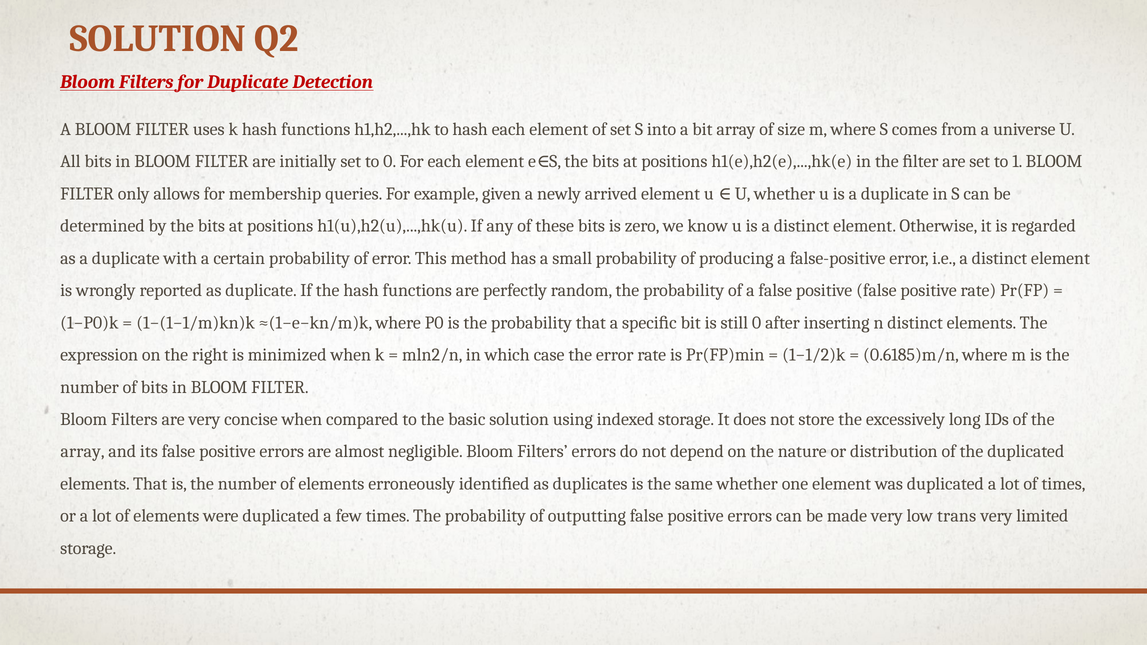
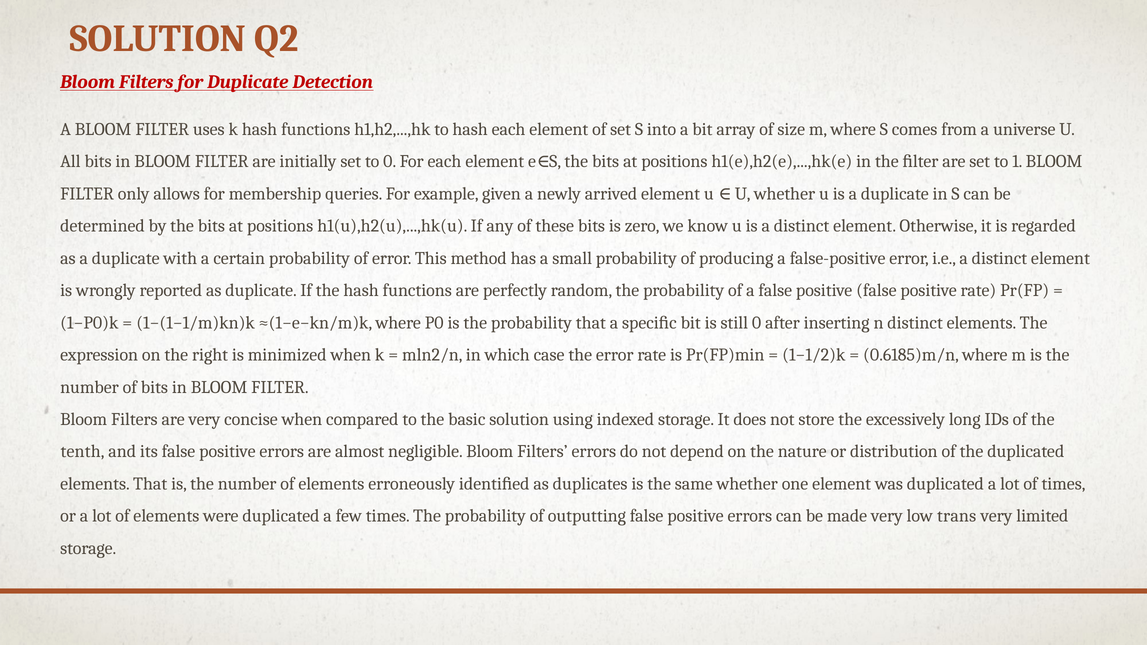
array: array -> tenth (83, 452)
